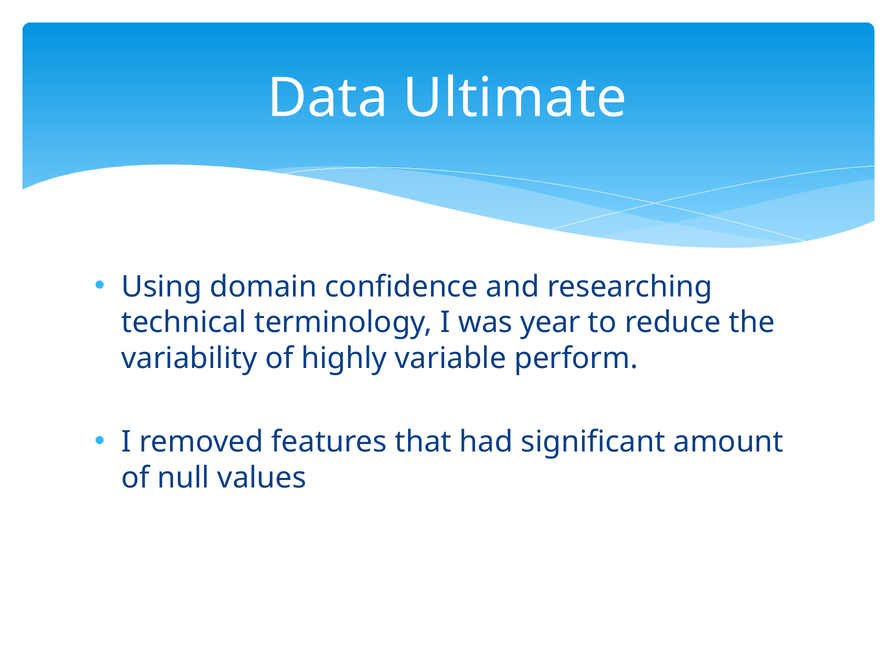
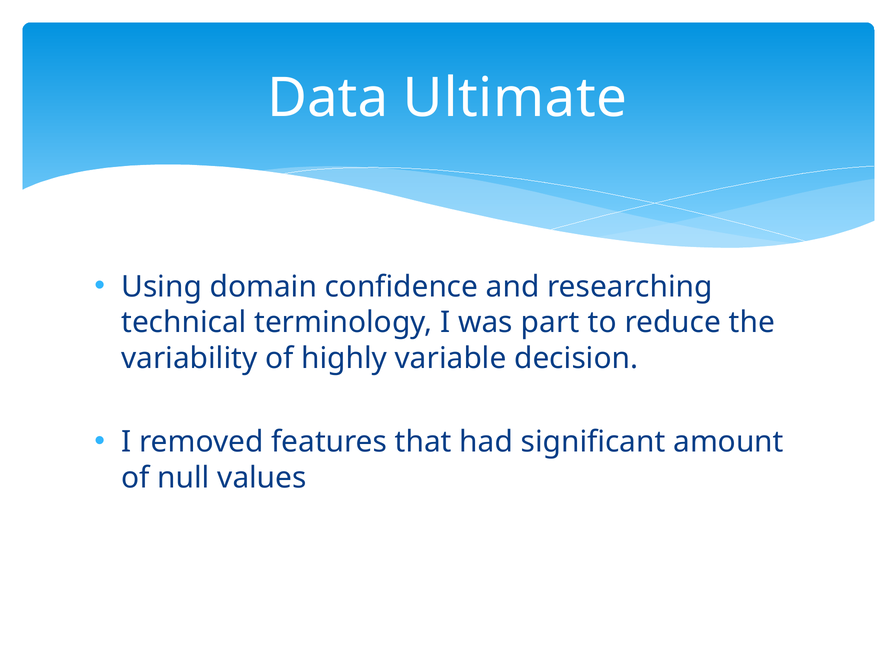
year: year -> part (550, 323)
perform: perform -> decision (576, 358)
